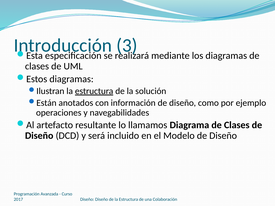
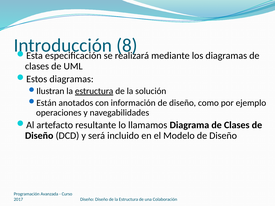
3: 3 -> 8 (127, 45)
